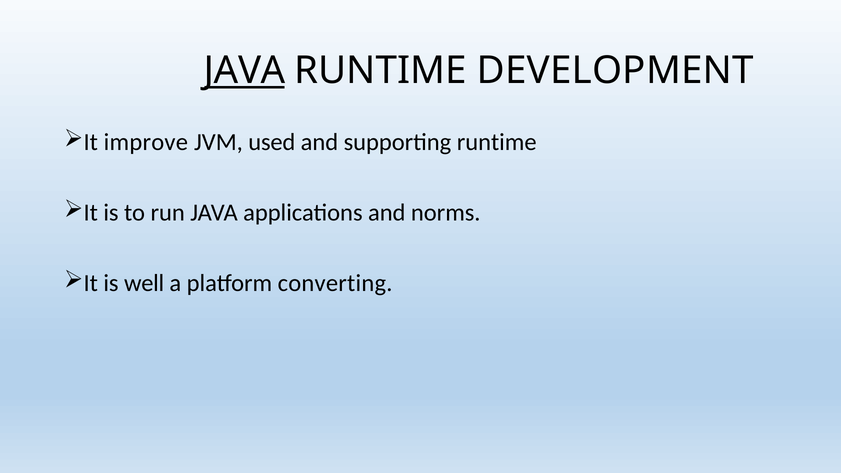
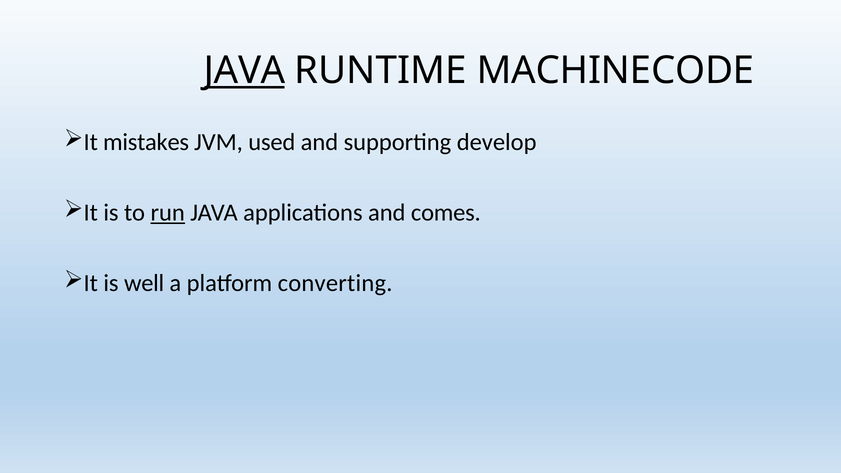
DEVELOPMENT: DEVELOPMENT -> MACHINECODE (615, 71)
improve: improve -> mistakes (146, 142)
supporting runtime: runtime -> develop (497, 142)
run underline: none -> present (168, 213)
norms: norms -> comes (446, 213)
